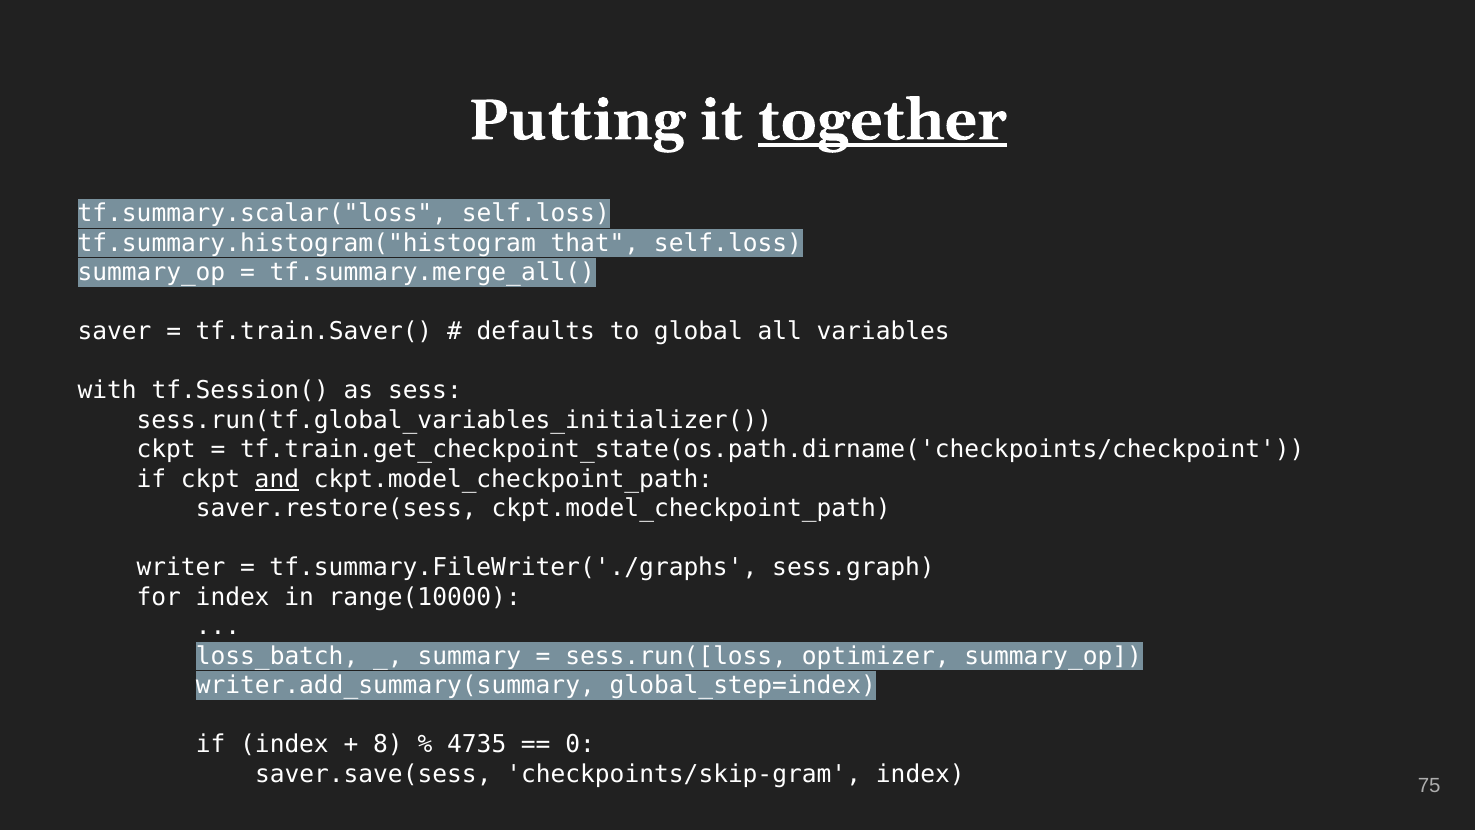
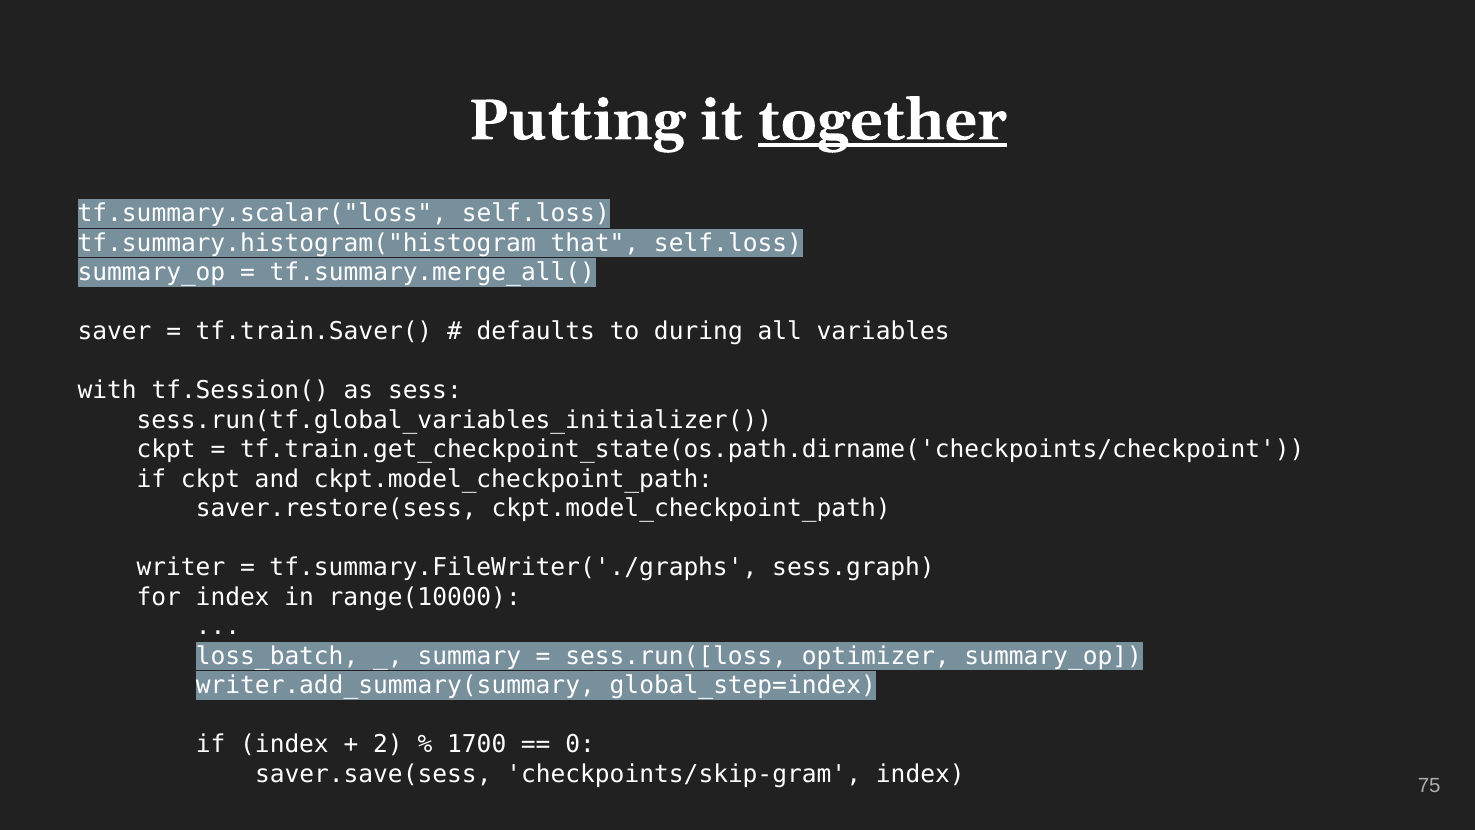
global: global -> during (698, 332)
and underline: present -> none (277, 479)
8: 8 -> 2 (388, 745)
4735: 4735 -> 1700 (477, 745)
